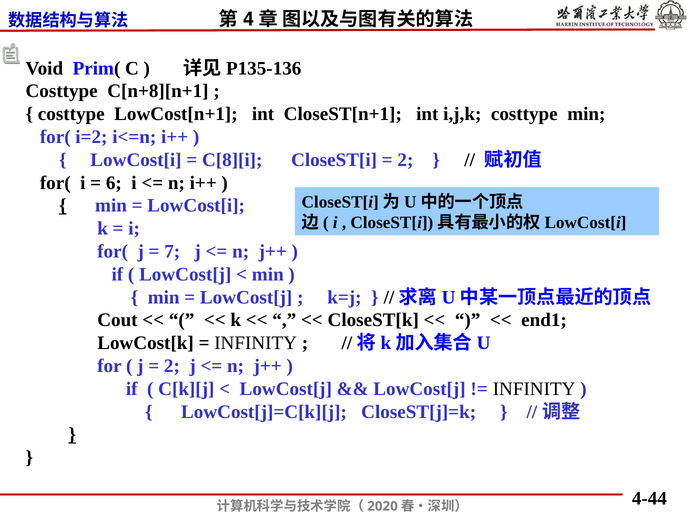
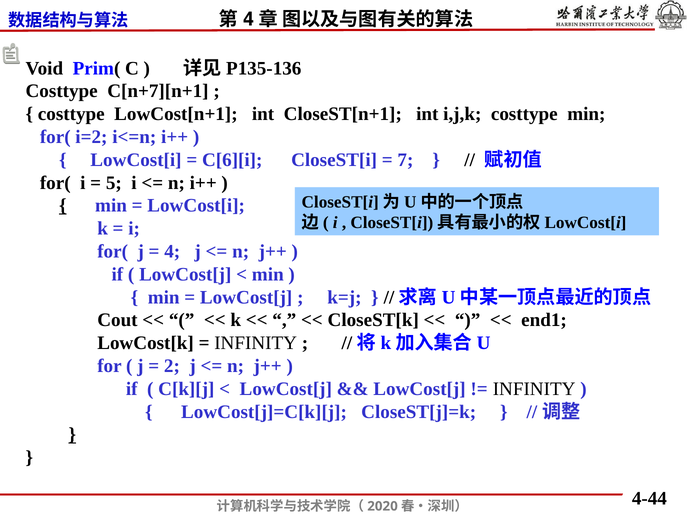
C[n+8][n+1: C[n+8][n+1 -> C[n+7][n+1 (158, 91)
C[8][i: C[8][i -> C[6][i (232, 160)
2: 2 -> 7 (405, 160)
6: 6 -> 5 (114, 183)
7: 7 -> 4 (172, 252)
